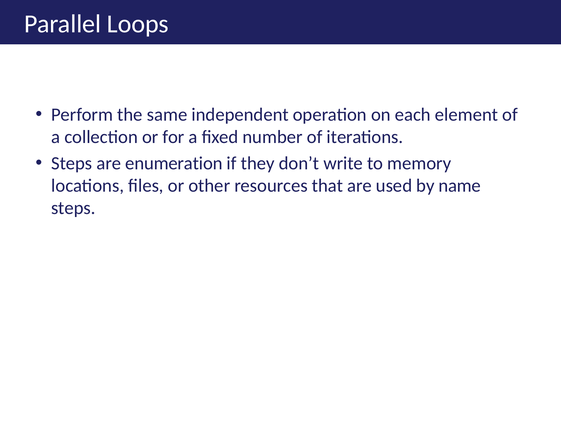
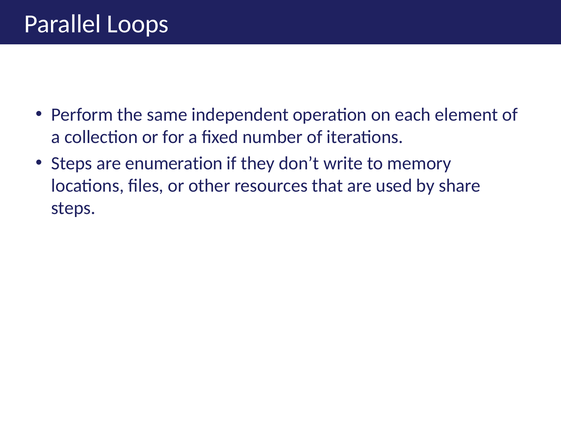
name: name -> share (460, 186)
